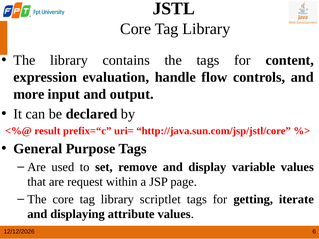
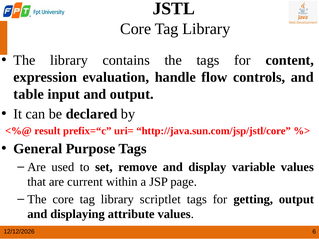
more: more -> table (29, 94)
request: request -> current (85, 182)
getting iterate: iterate -> output (296, 199)
